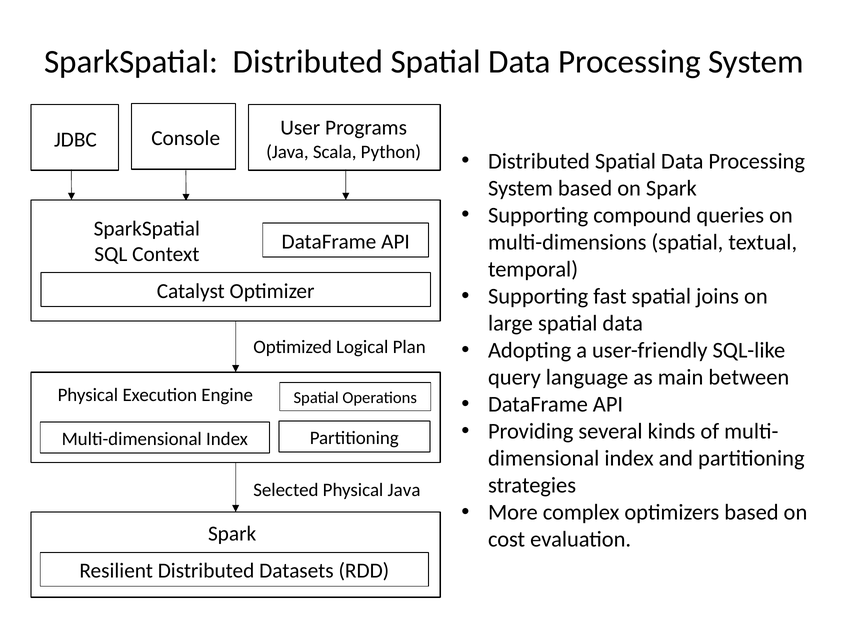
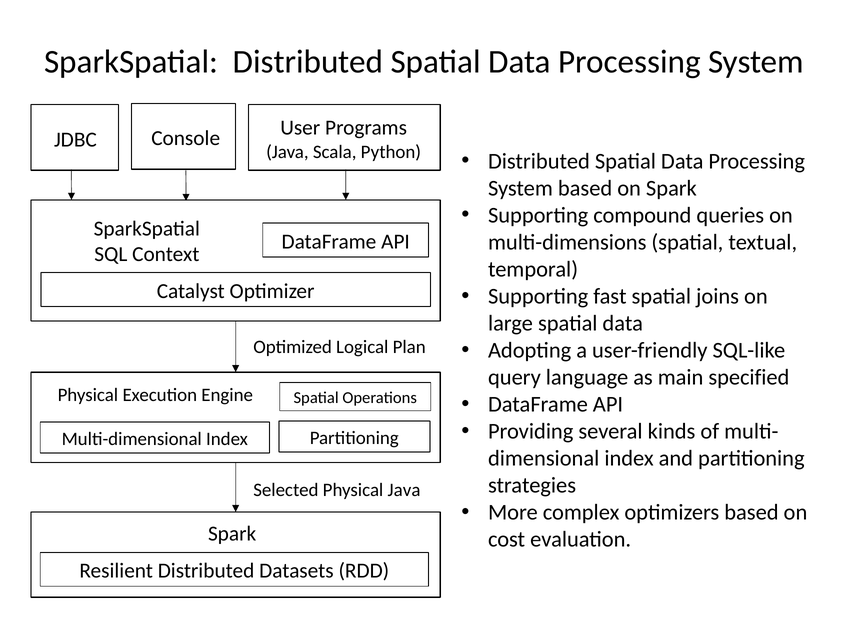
between: between -> specified (749, 377)
